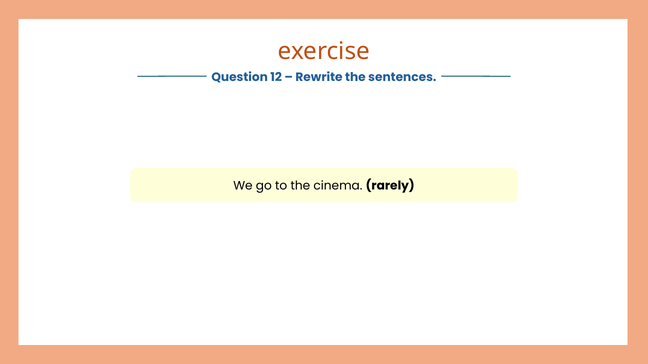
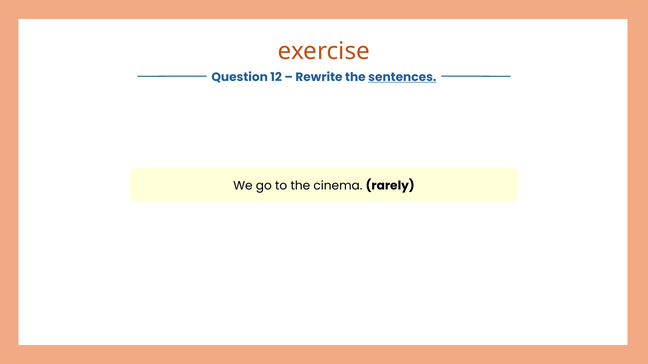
sentences underline: none -> present (402, 77)
